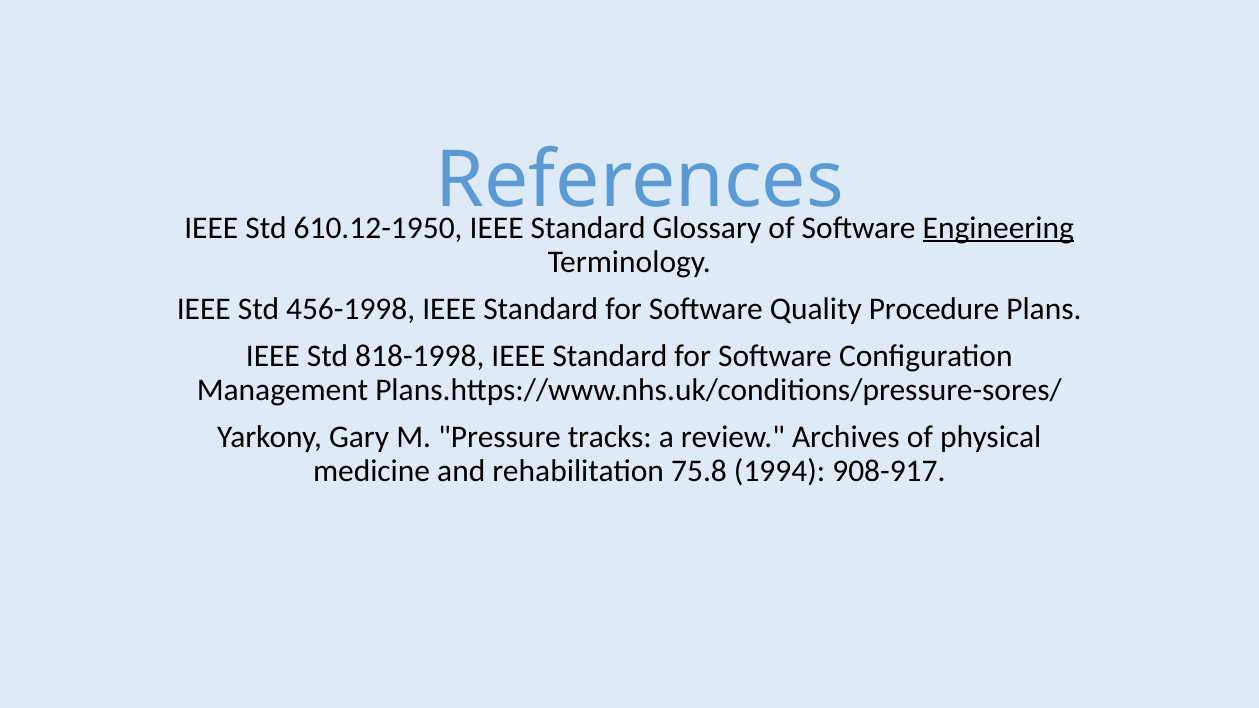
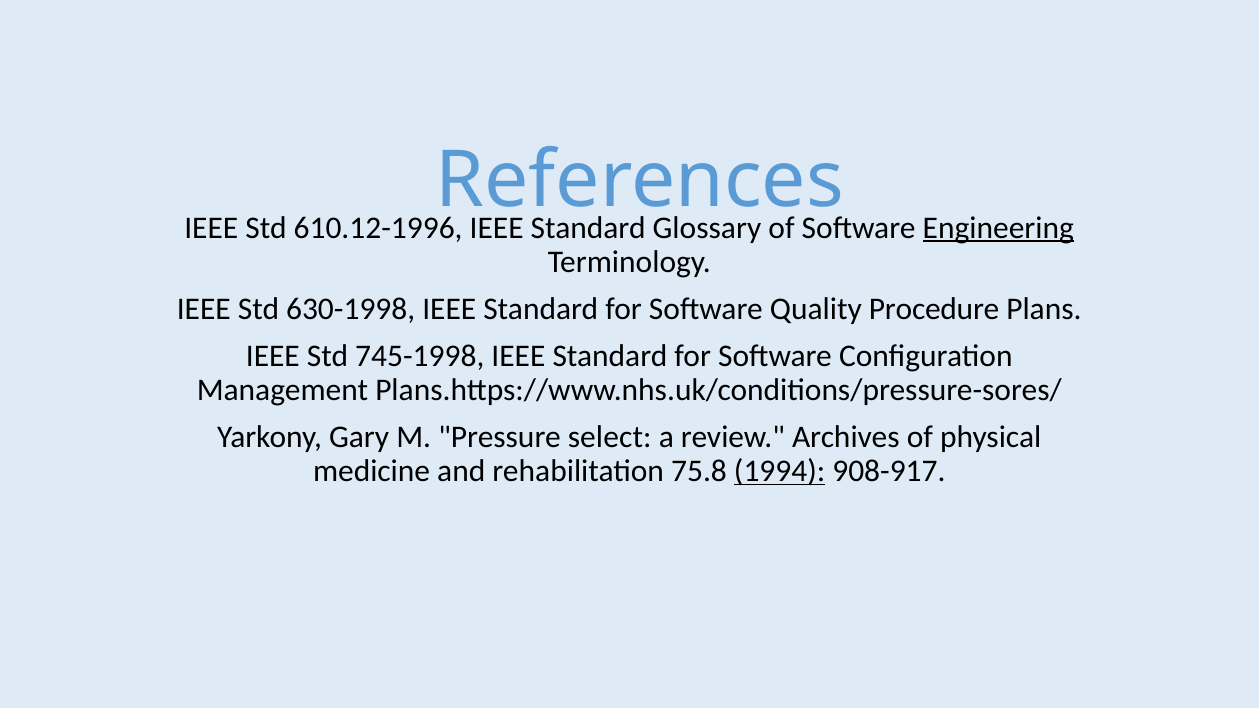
610.12-1950: 610.12-1950 -> 610.12-1996 (378, 228)
456-1998: 456-1998 -> 630-1998 (351, 309)
818-1998: 818-1998 -> 745-1998 (420, 356)
tracks: tracks -> select (610, 437)
1994 underline: none -> present (780, 471)
